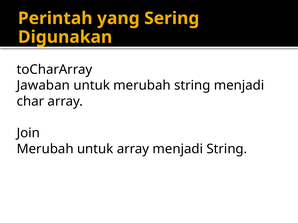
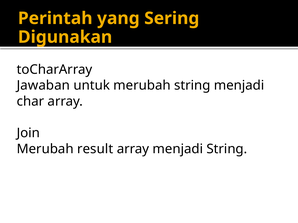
Merubah untuk: untuk -> result (95, 149)
